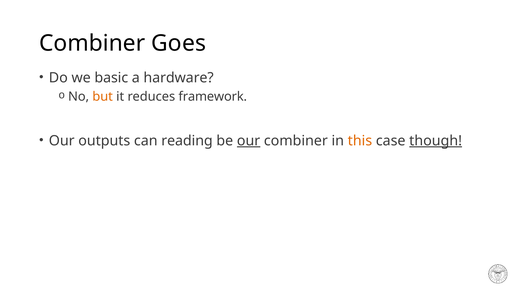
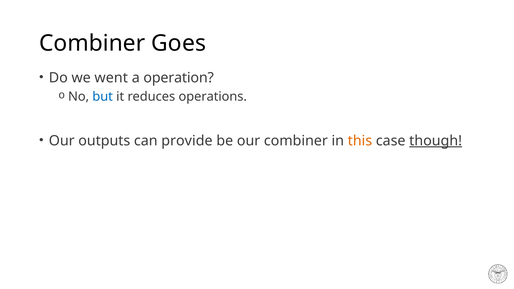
basic: basic -> went (111, 78)
hardware: hardware -> operation (179, 78)
but colour: orange -> blue (103, 97)
framework: framework -> operations (213, 97)
reading: reading -> provide (187, 141)
our underline: present -> none (249, 141)
